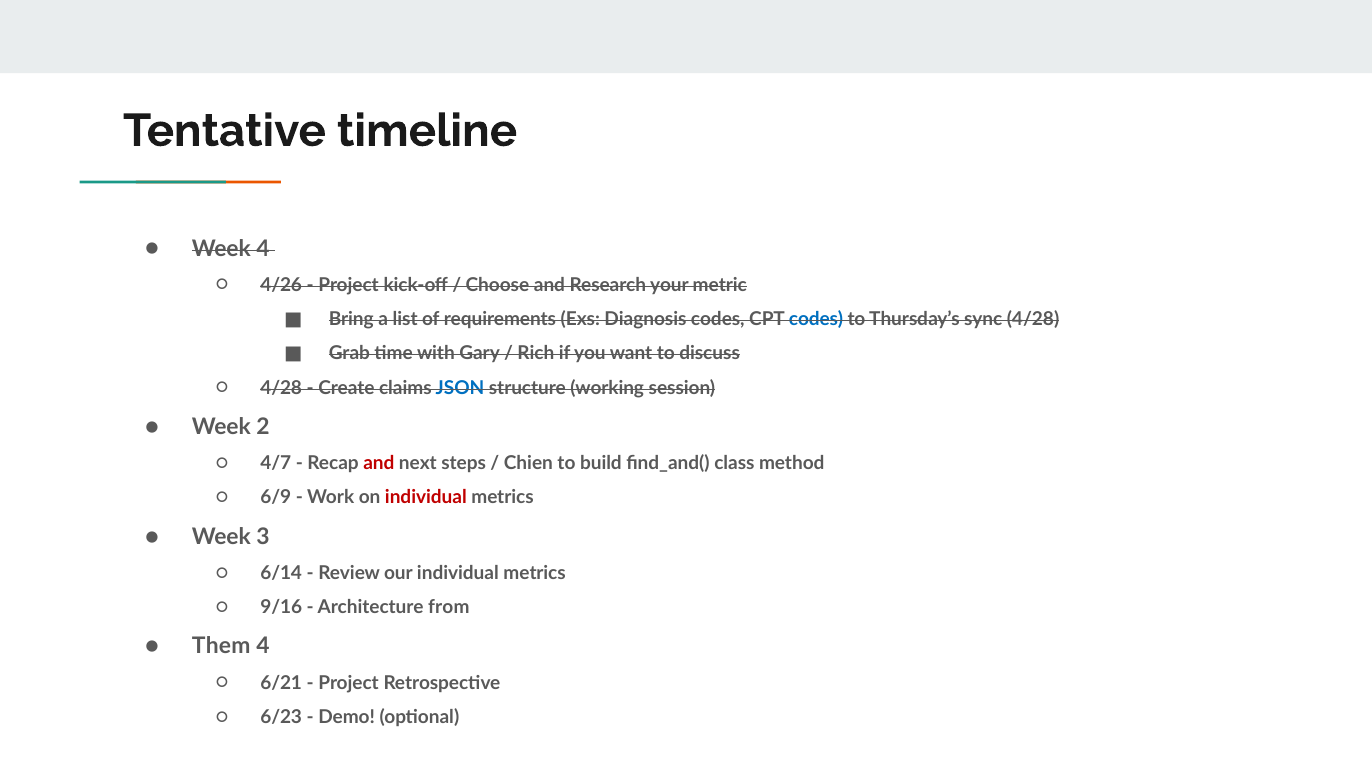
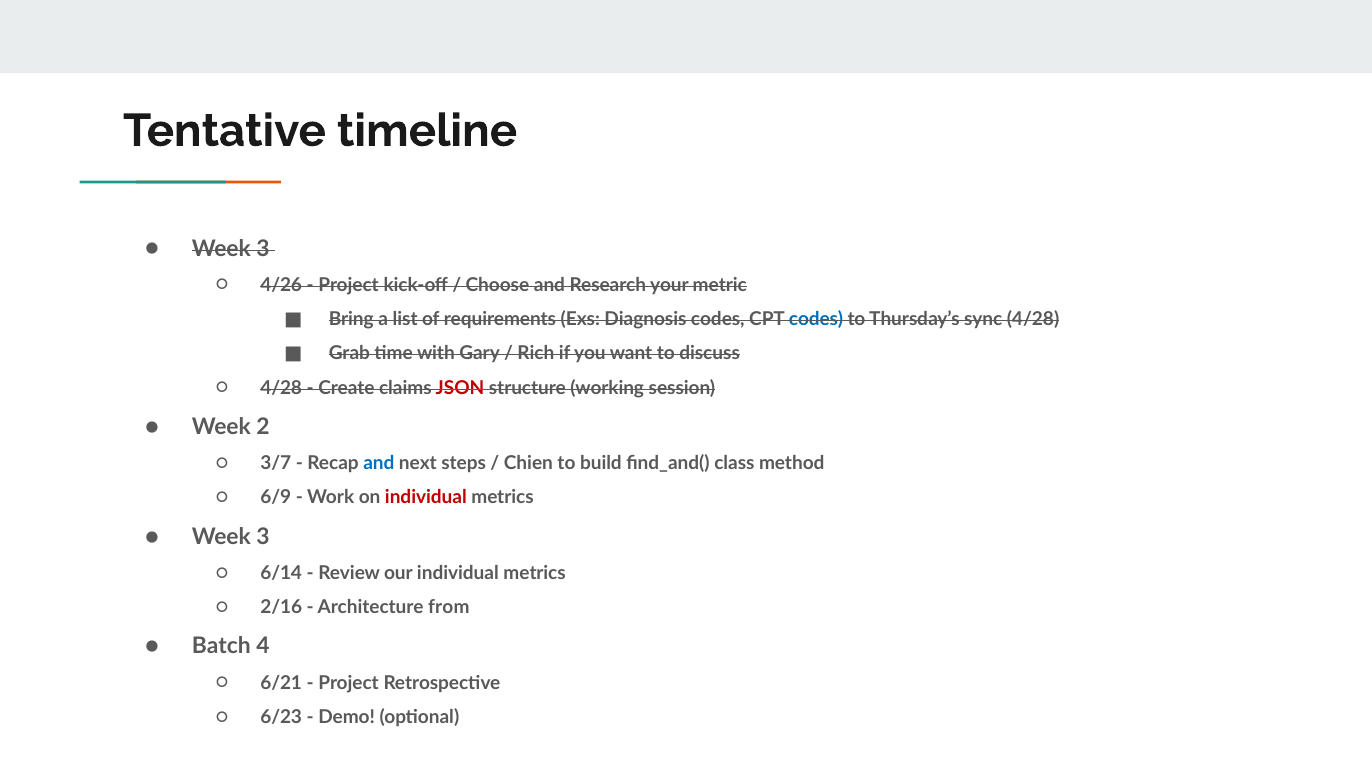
4: 4 -> 3 (263, 249)
JSON colour: blue -> red (460, 388)
4/7: 4/7 -> 3/7 (276, 464)
and colour: red -> blue (379, 464)
9/16: 9/16 -> 2/16 (281, 608)
Them: Them -> Batch (221, 647)
